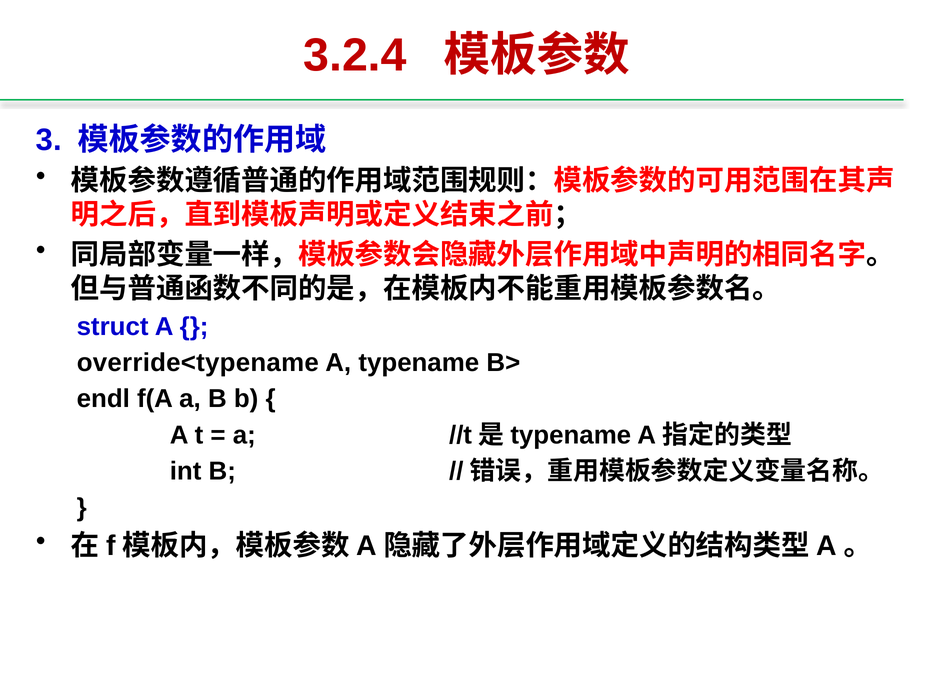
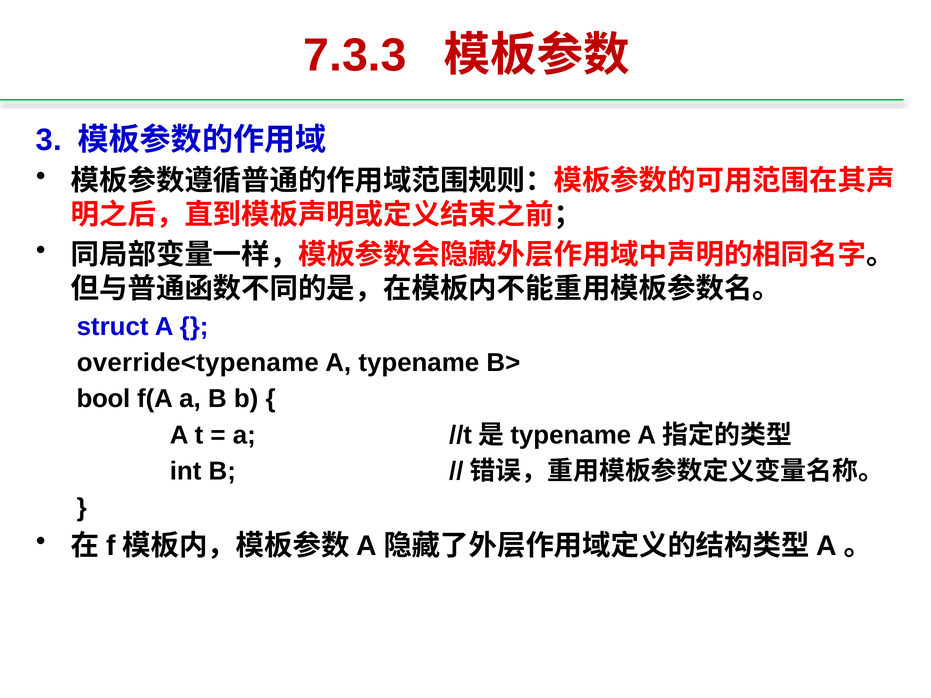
3.2.4: 3.2.4 -> 7.3.3 (355, 55)
endl: endl -> bool (103, 399)
